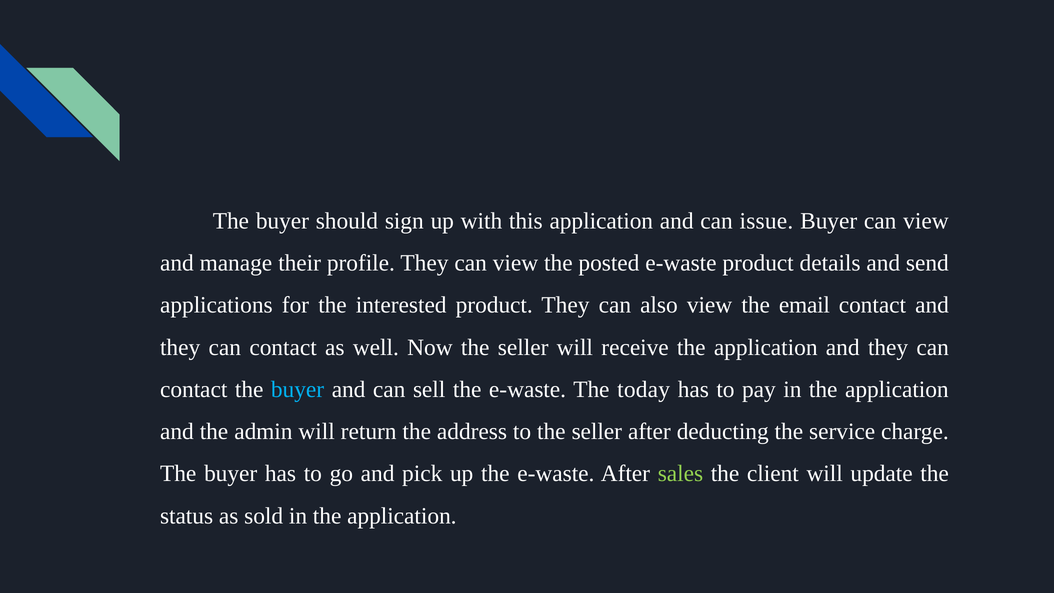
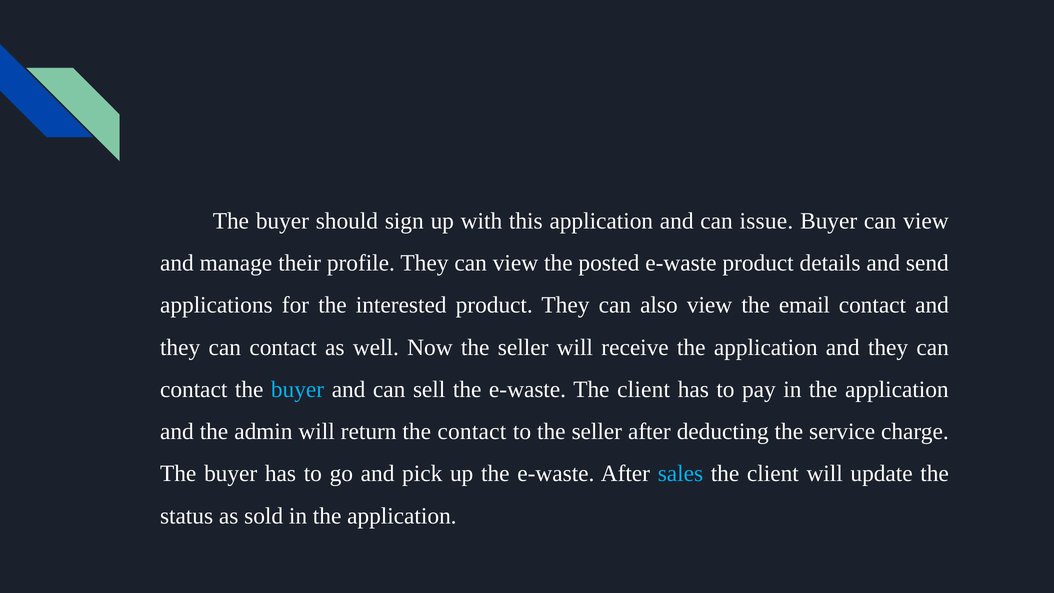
e-waste The today: today -> client (644, 389)
the address: address -> contact (472, 432)
sales colour: light green -> light blue (680, 474)
